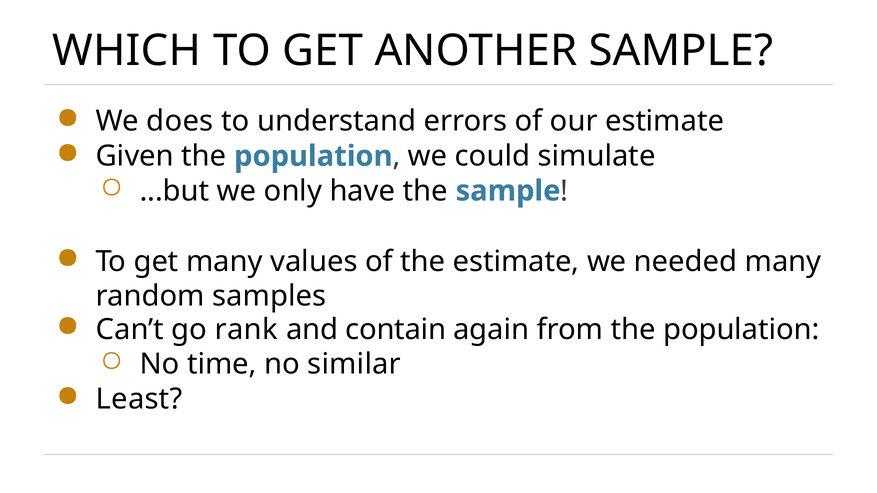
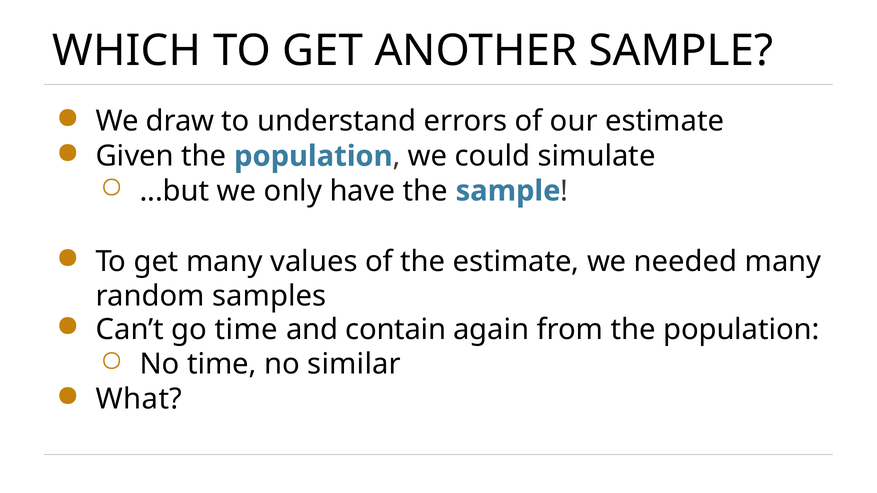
does: does -> draw (180, 121)
go rank: rank -> time (246, 330)
Least: Least -> What (139, 399)
